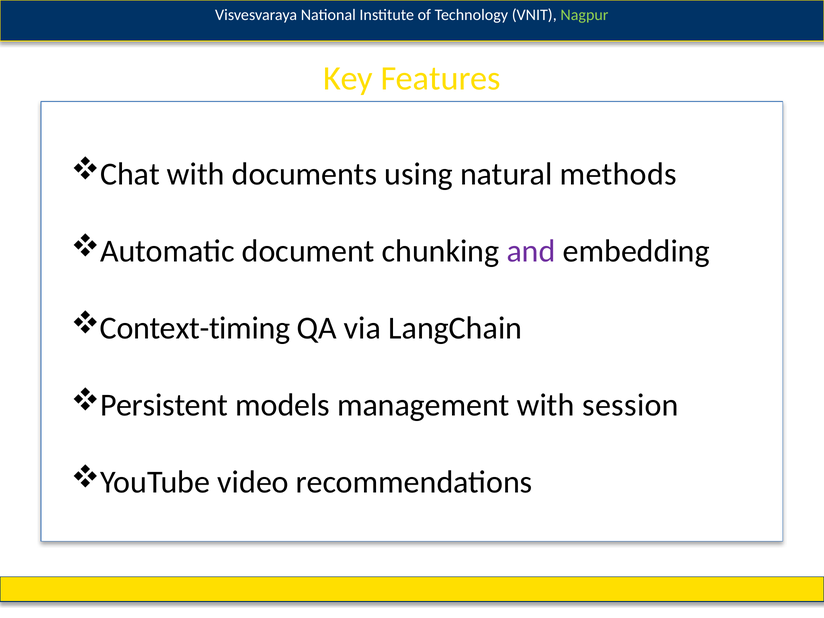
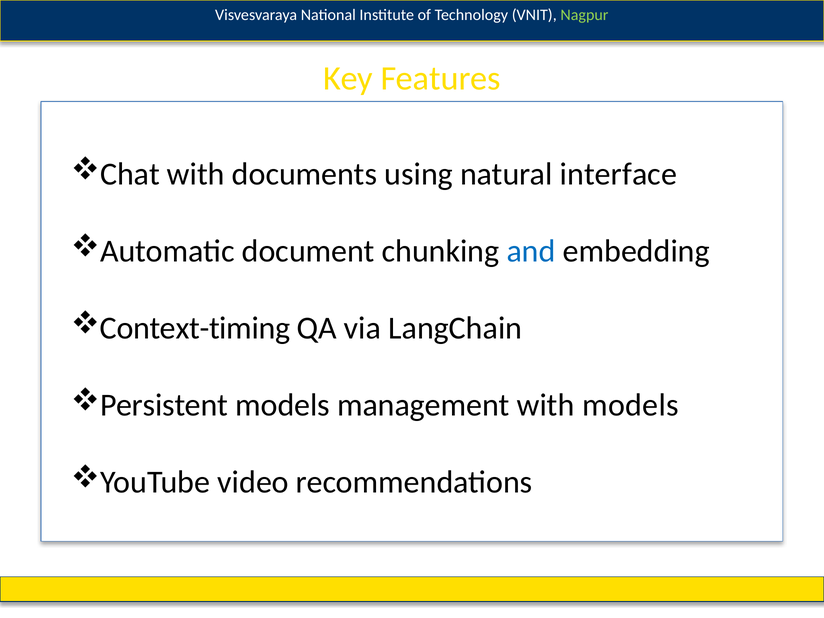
methods: methods -> interface (618, 174)
and colour: purple -> blue (531, 251)
with session: session -> models (630, 405)
